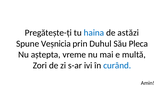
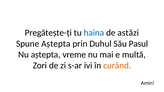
Spune Veșnicia: Veșnicia -> Aștepta (56, 44)
Pleca: Pleca -> Pasul (138, 44)
curând colour: blue -> orange (117, 66)
